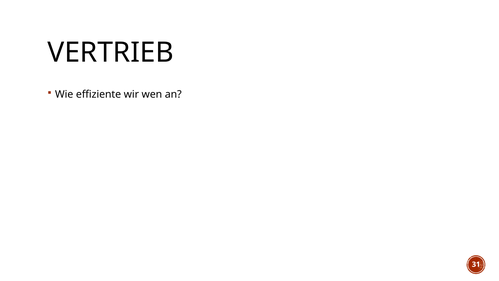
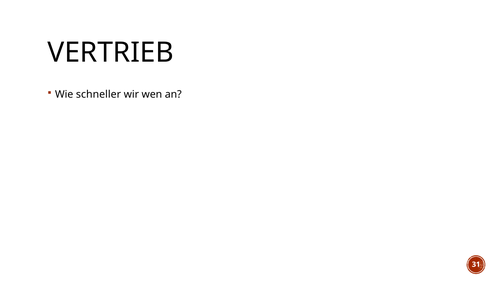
effiziente: effiziente -> schneller (98, 94)
